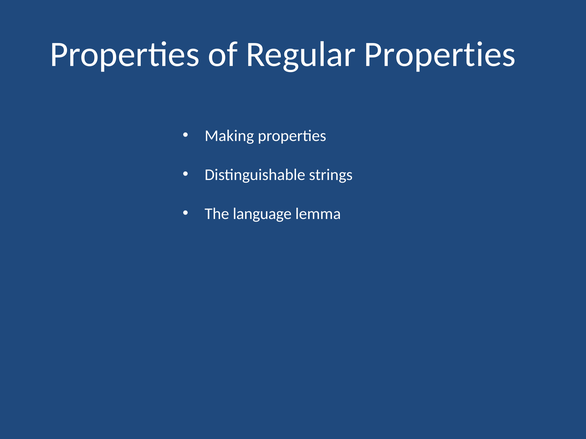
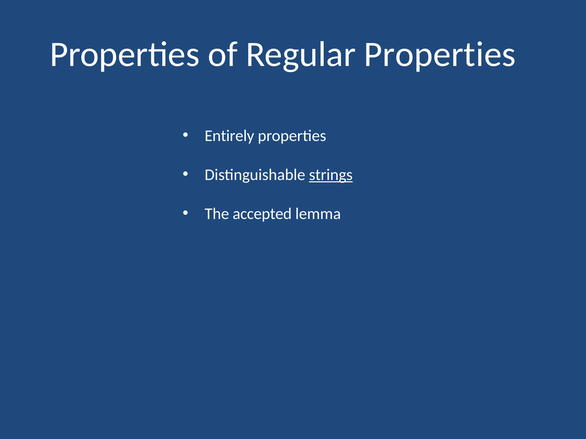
Making: Making -> Entirely (229, 136)
strings underline: none -> present (331, 175)
language: language -> accepted (262, 214)
